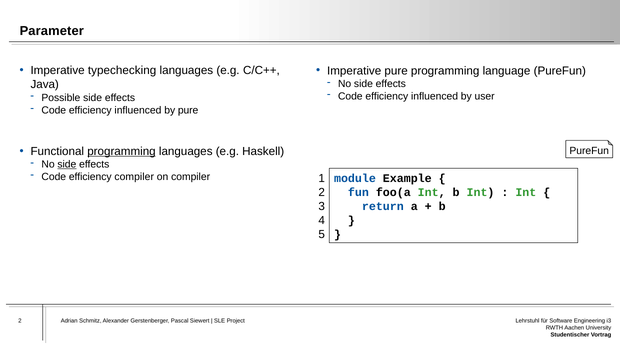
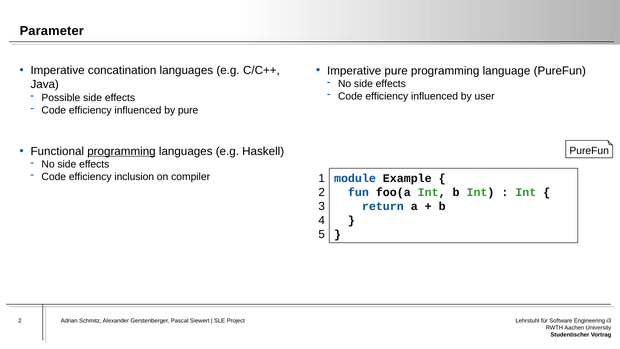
typechecking: typechecking -> concatination (122, 71)
side underline: present -> none (67, 164)
efficiency compiler: compiler -> inclusion (134, 177)
